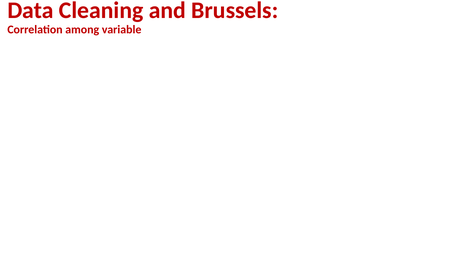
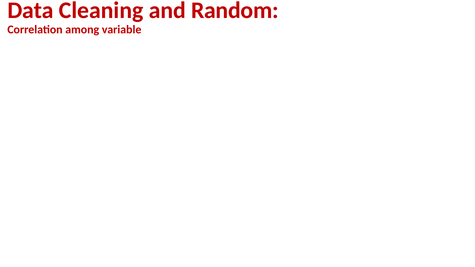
Brussels: Brussels -> Random (235, 10)
